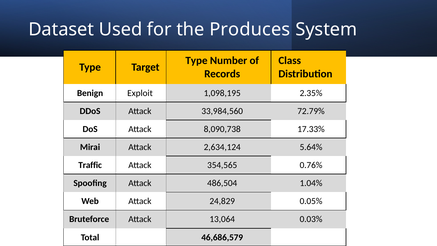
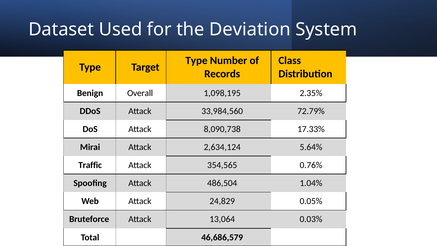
Produces: Produces -> Deviation (250, 30)
Exploit: Exploit -> Overall (140, 93)
